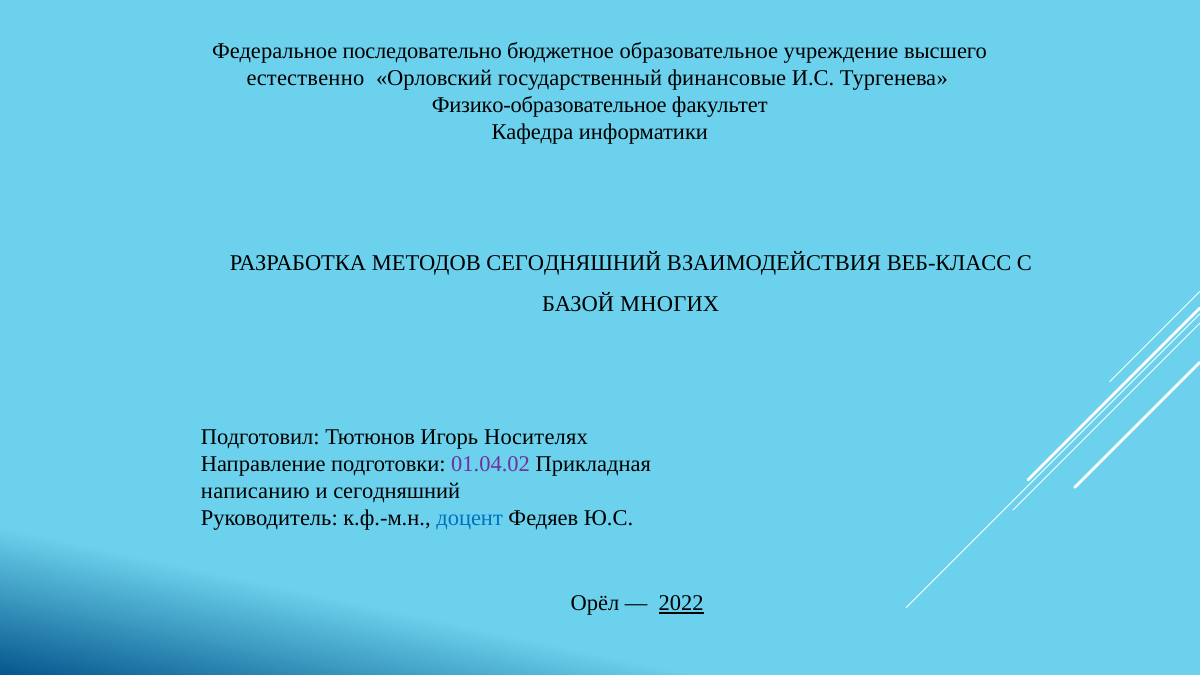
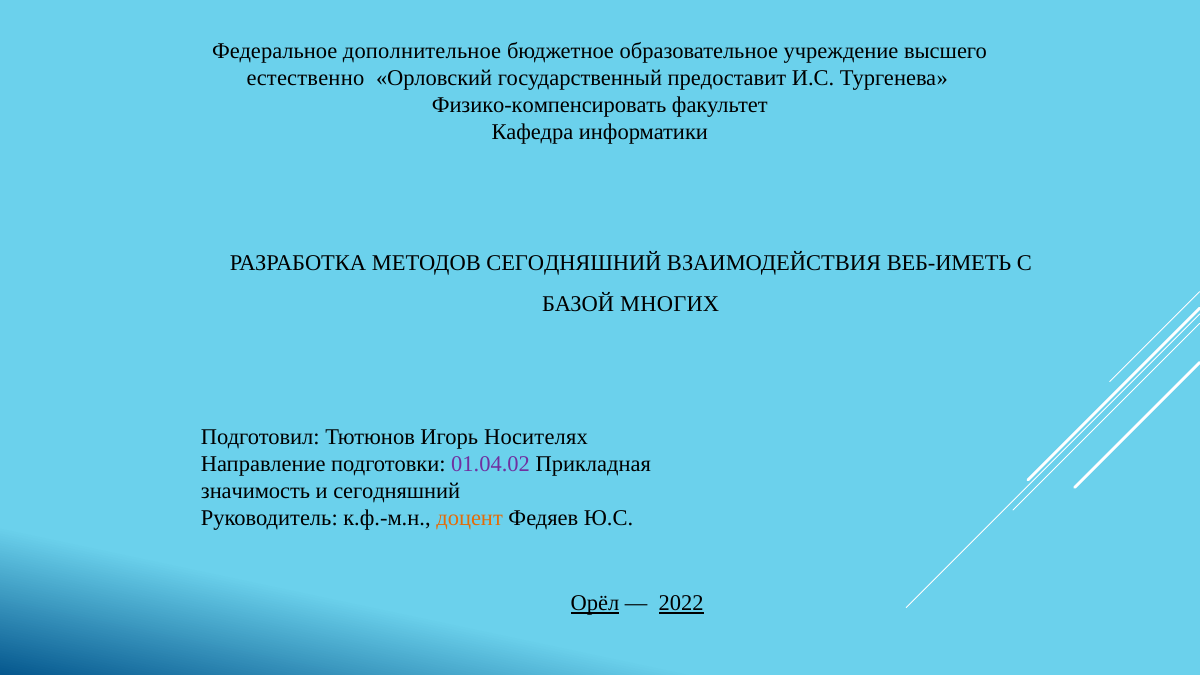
последовательно: последовательно -> дополнительное (422, 51)
финансовые: финансовые -> предоставит (727, 78)
Физико-образовательное: Физико-образовательное -> Физико-компенсировать (549, 105)
ВЕБ-КЛАСС: ВЕБ-КЛАСС -> ВЕБ-ИМЕТЬ (949, 263)
написанию: написанию -> значимость (255, 491)
доцент colour: blue -> orange (470, 518)
Орёл underline: none -> present (595, 603)
